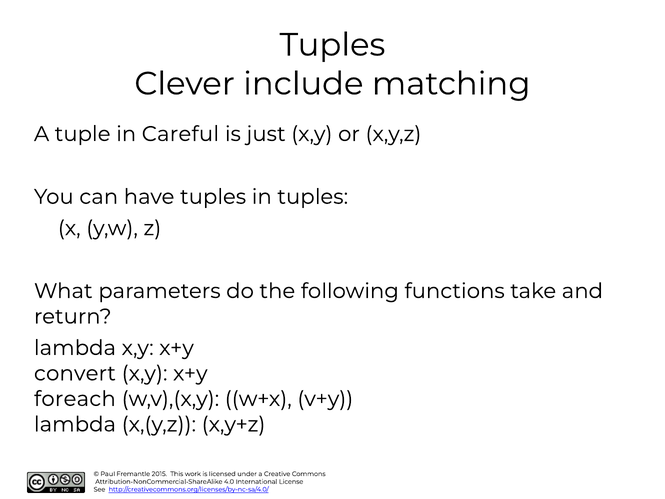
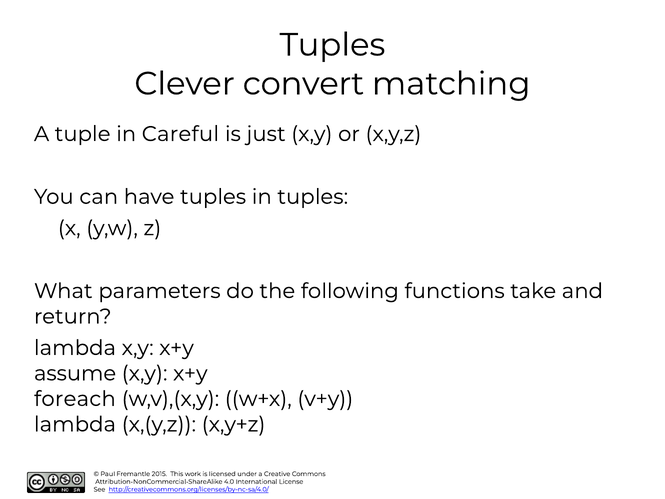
include: include -> convert (303, 84)
convert: convert -> assume (75, 373)
